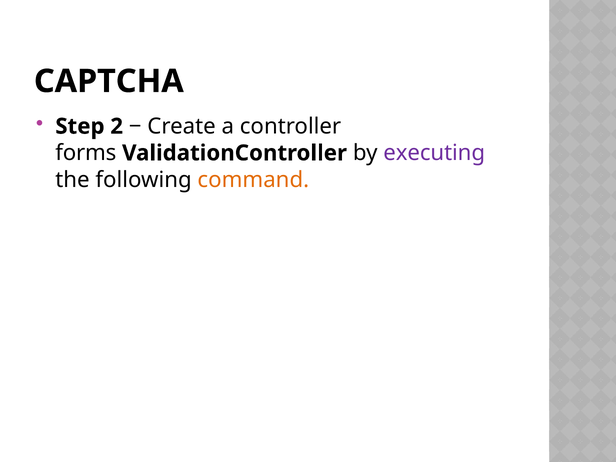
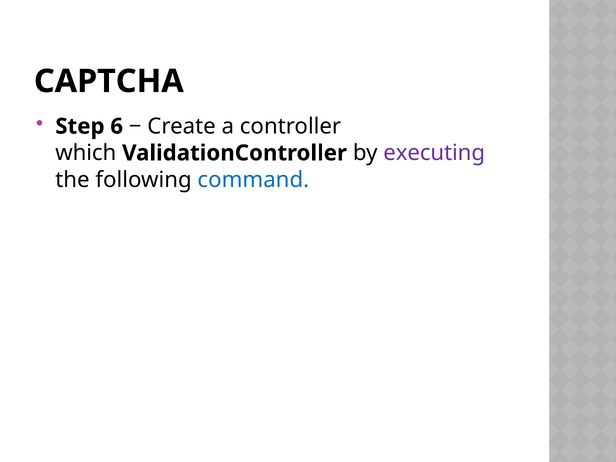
2: 2 -> 6 (117, 126)
forms: forms -> which (86, 153)
command colour: orange -> blue (253, 180)
